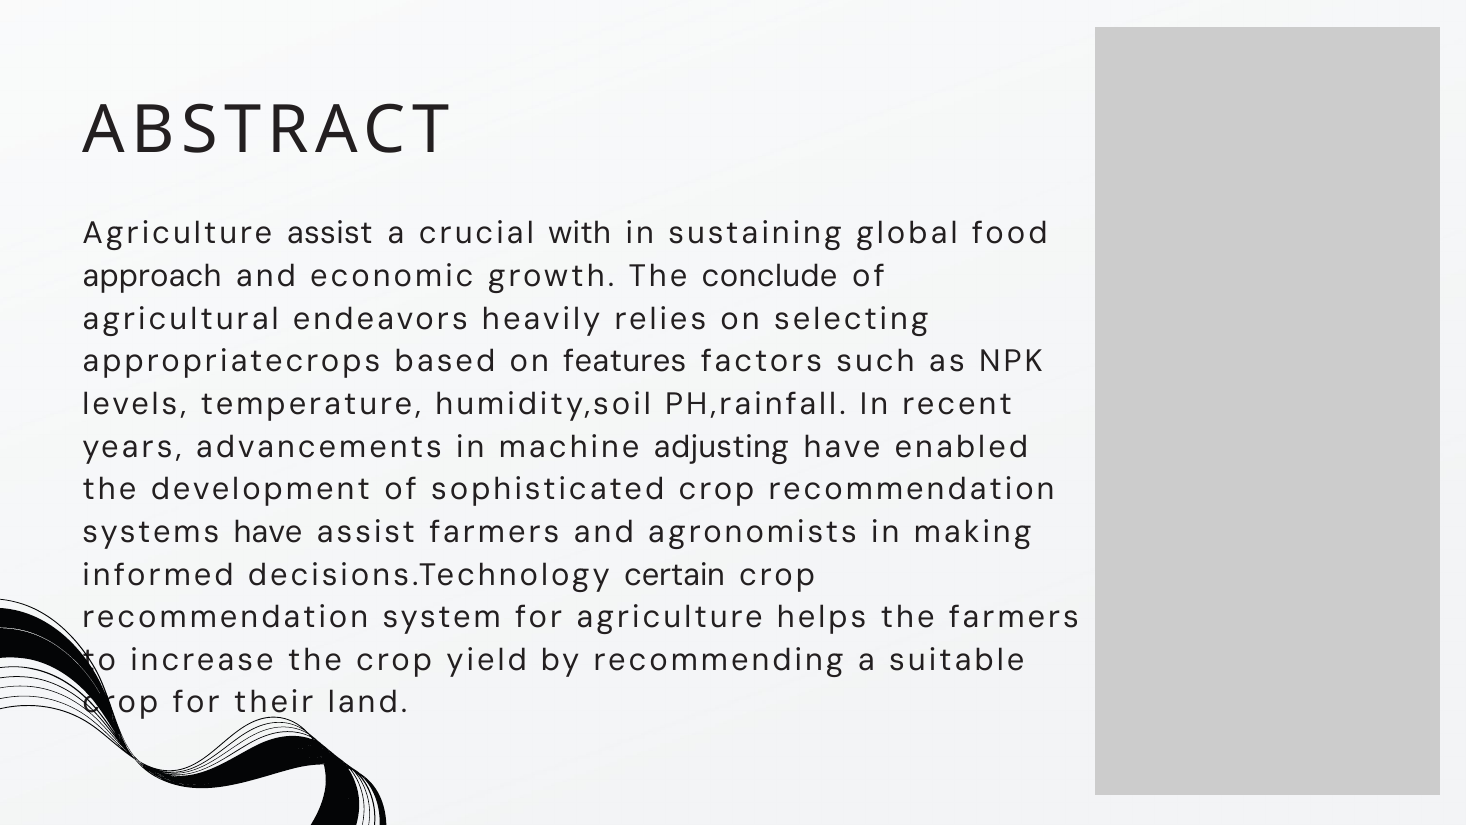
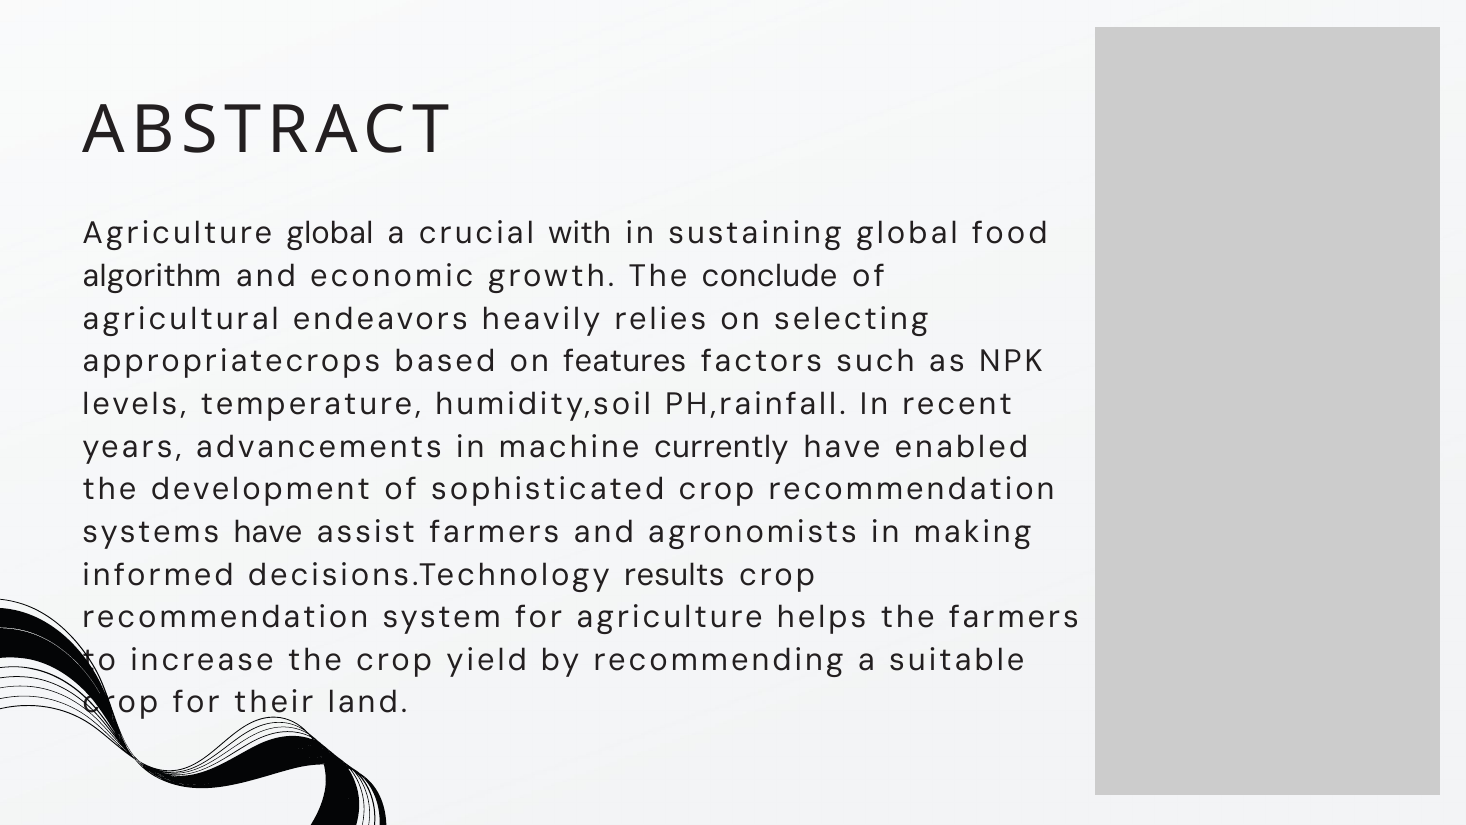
Agriculture assist: assist -> global (330, 234)
approach: approach -> algorithm (152, 276)
adjusting: adjusting -> currently (721, 447)
certain: certain -> results (674, 575)
